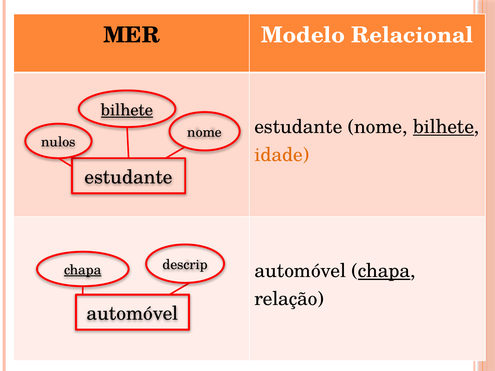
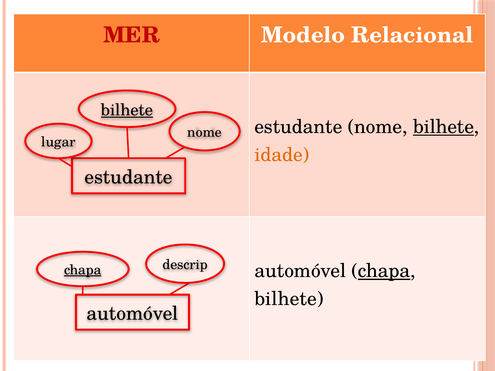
MER colour: black -> red (132, 35)
nulos: nulos -> lugar (58, 142)
relação: relação -> bilhete (289, 299)
